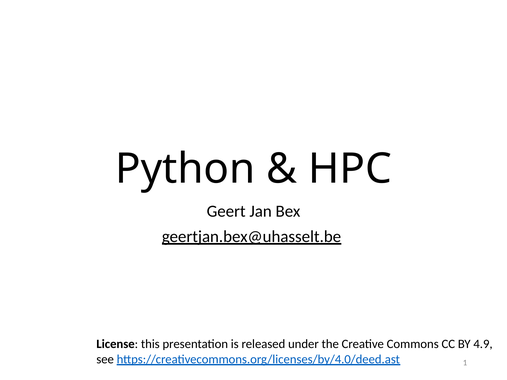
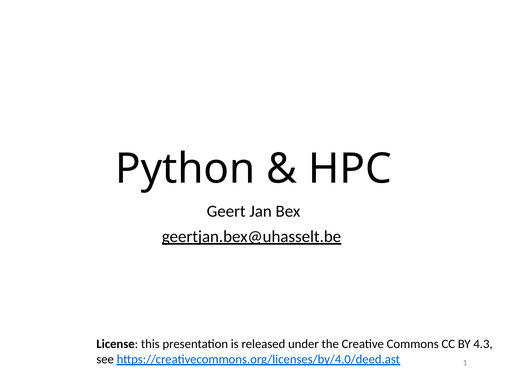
4.9: 4.9 -> 4.3 (483, 344)
